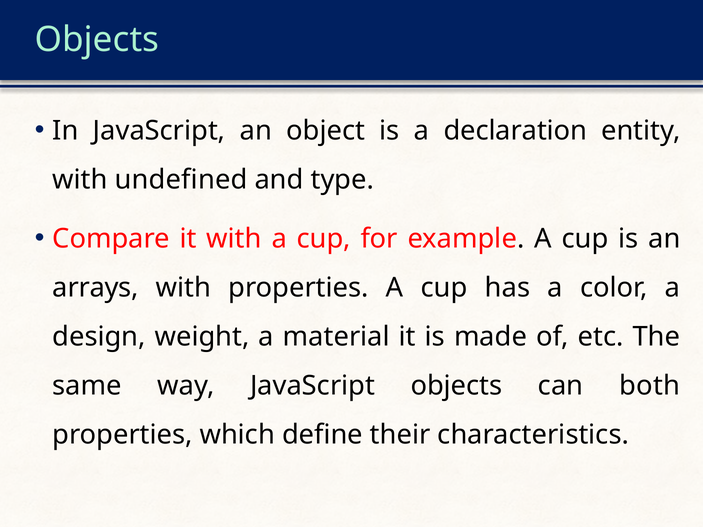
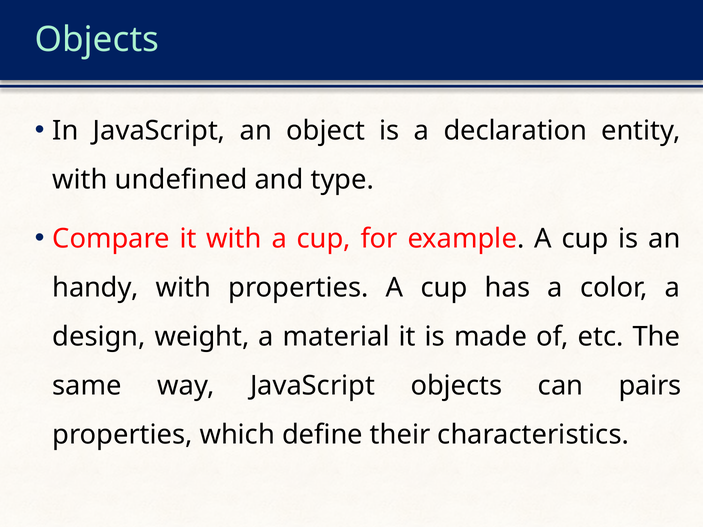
arrays: arrays -> handy (95, 288)
both: both -> pairs (650, 386)
